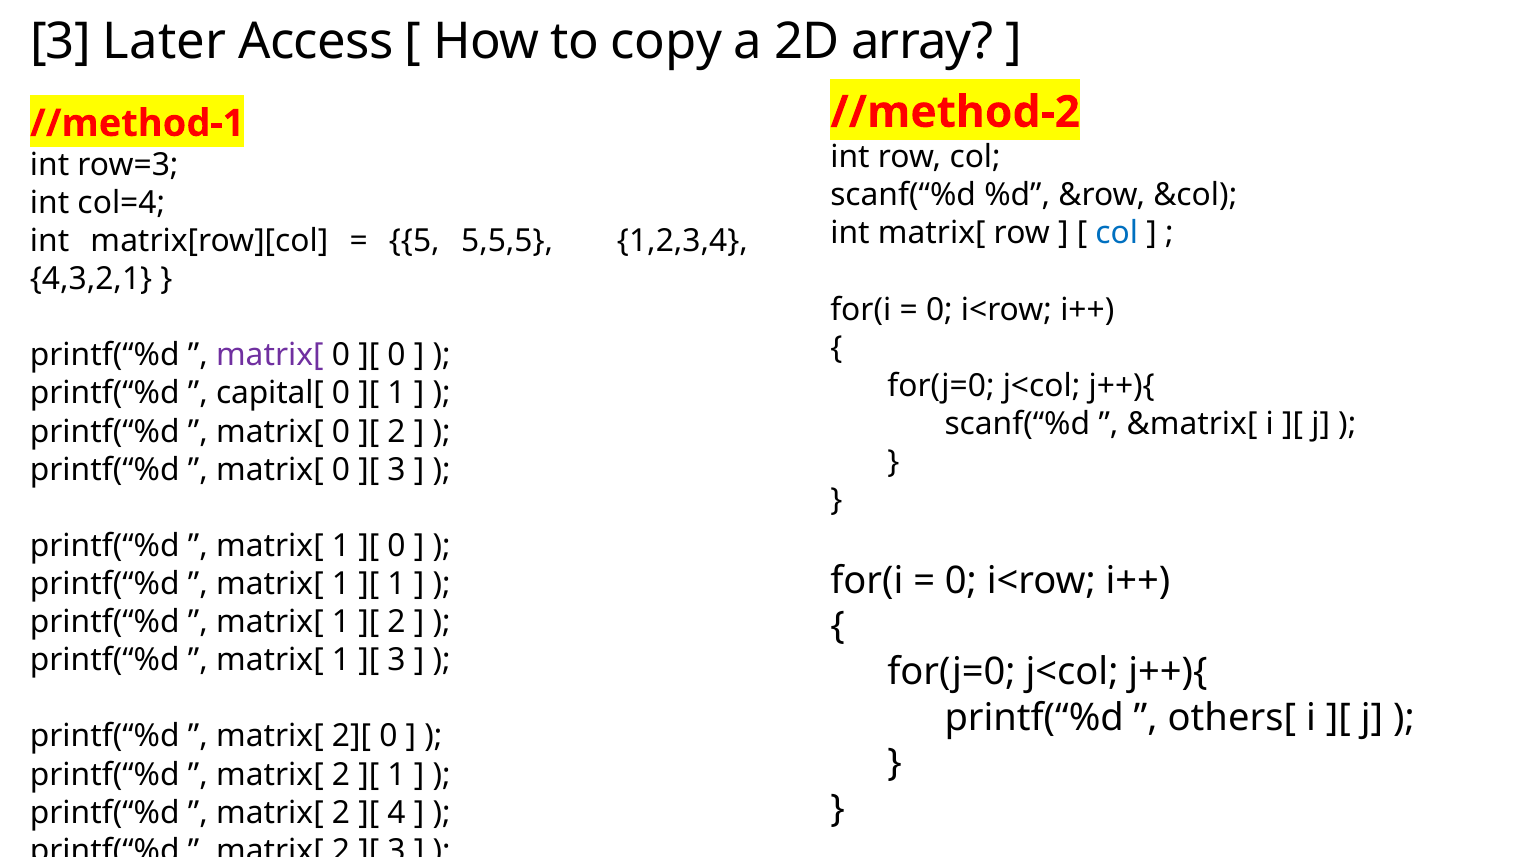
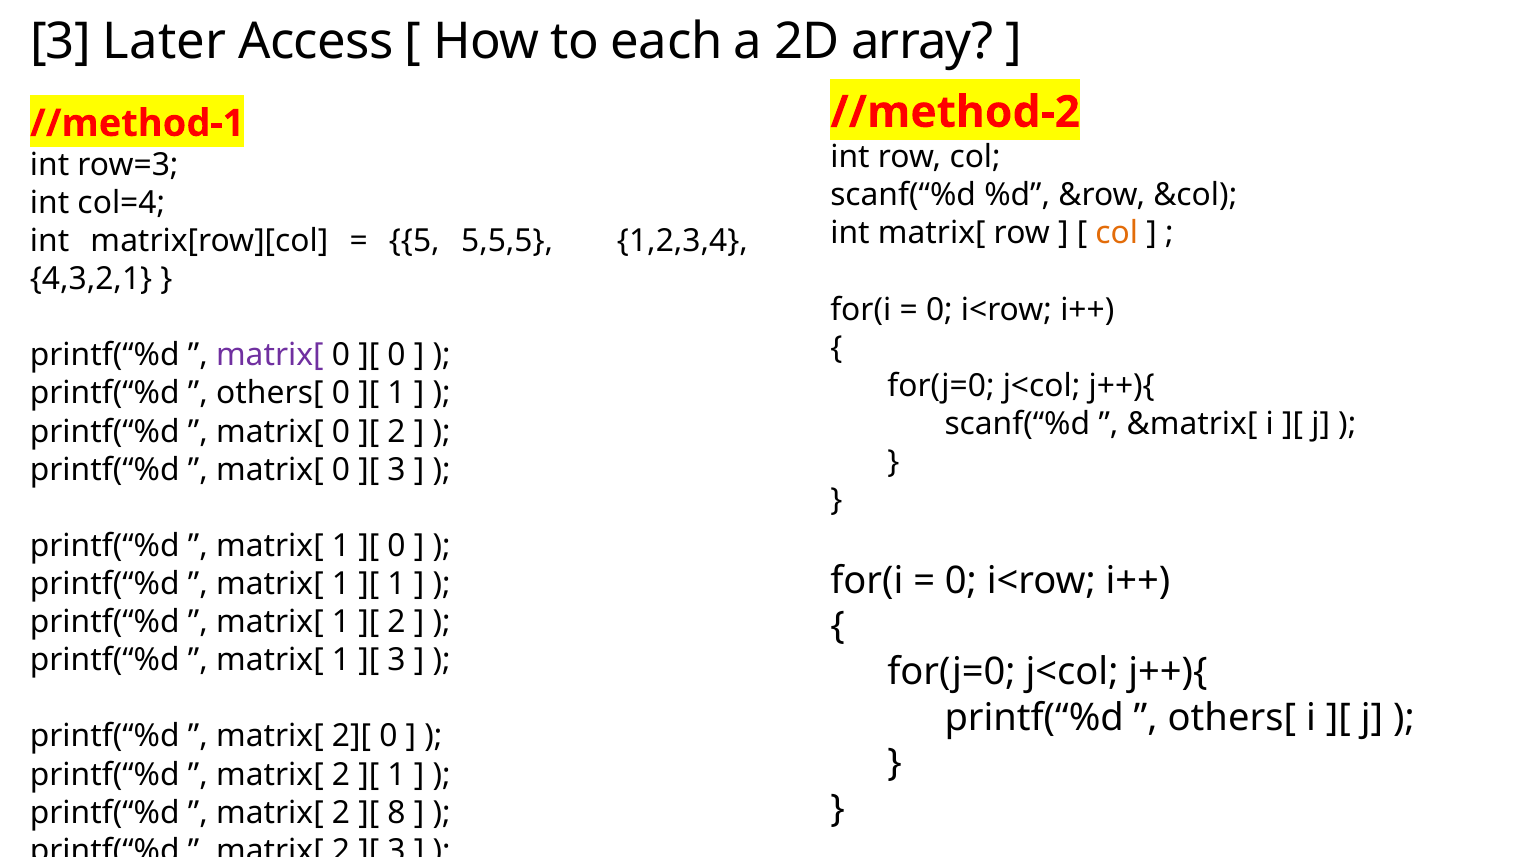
copy: copy -> each (667, 42)
col colour: blue -> orange (1117, 233)
capital[: capital[ -> others[ (270, 393)
4: 4 -> 8 (397, 812)
